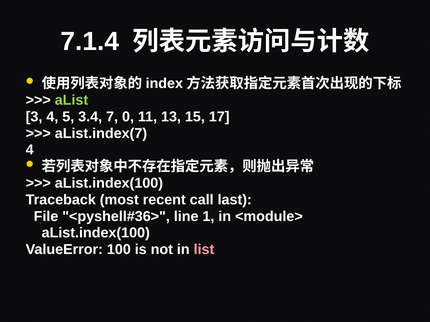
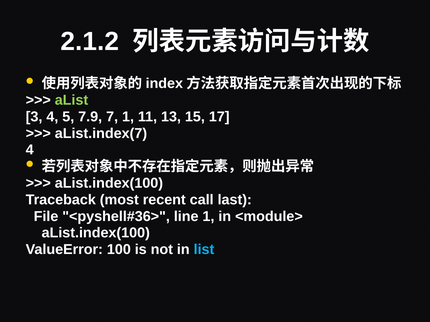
7.1.4: 7.1.4 -> 2.1.2 (90, 42)
3.4: 3.4 -> 7.9 (90, 117)
7 0: 0 -> 1 (128, 117)
list colour: pink -> light blue (204, 250)
